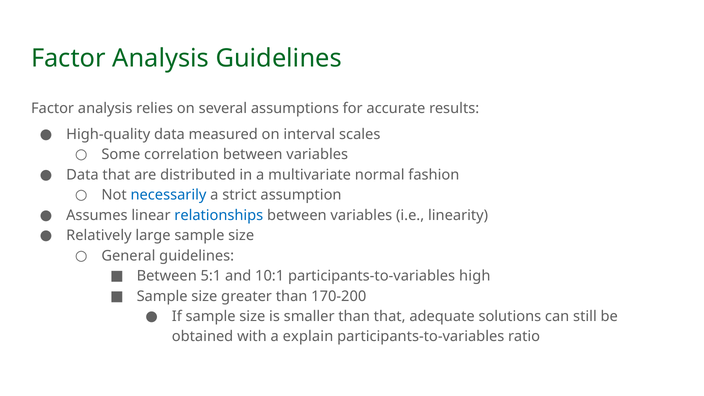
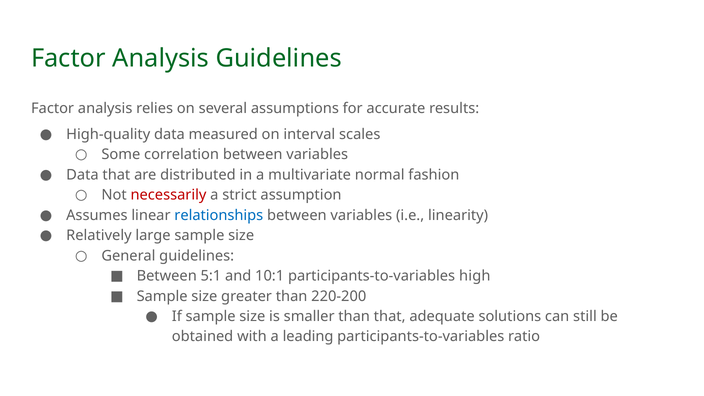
necessarily colour: blue -> red (168, 195)
170-200: 170-200 -> 220-200 (339, 296)
explain: explain -> leading (308, 337)
